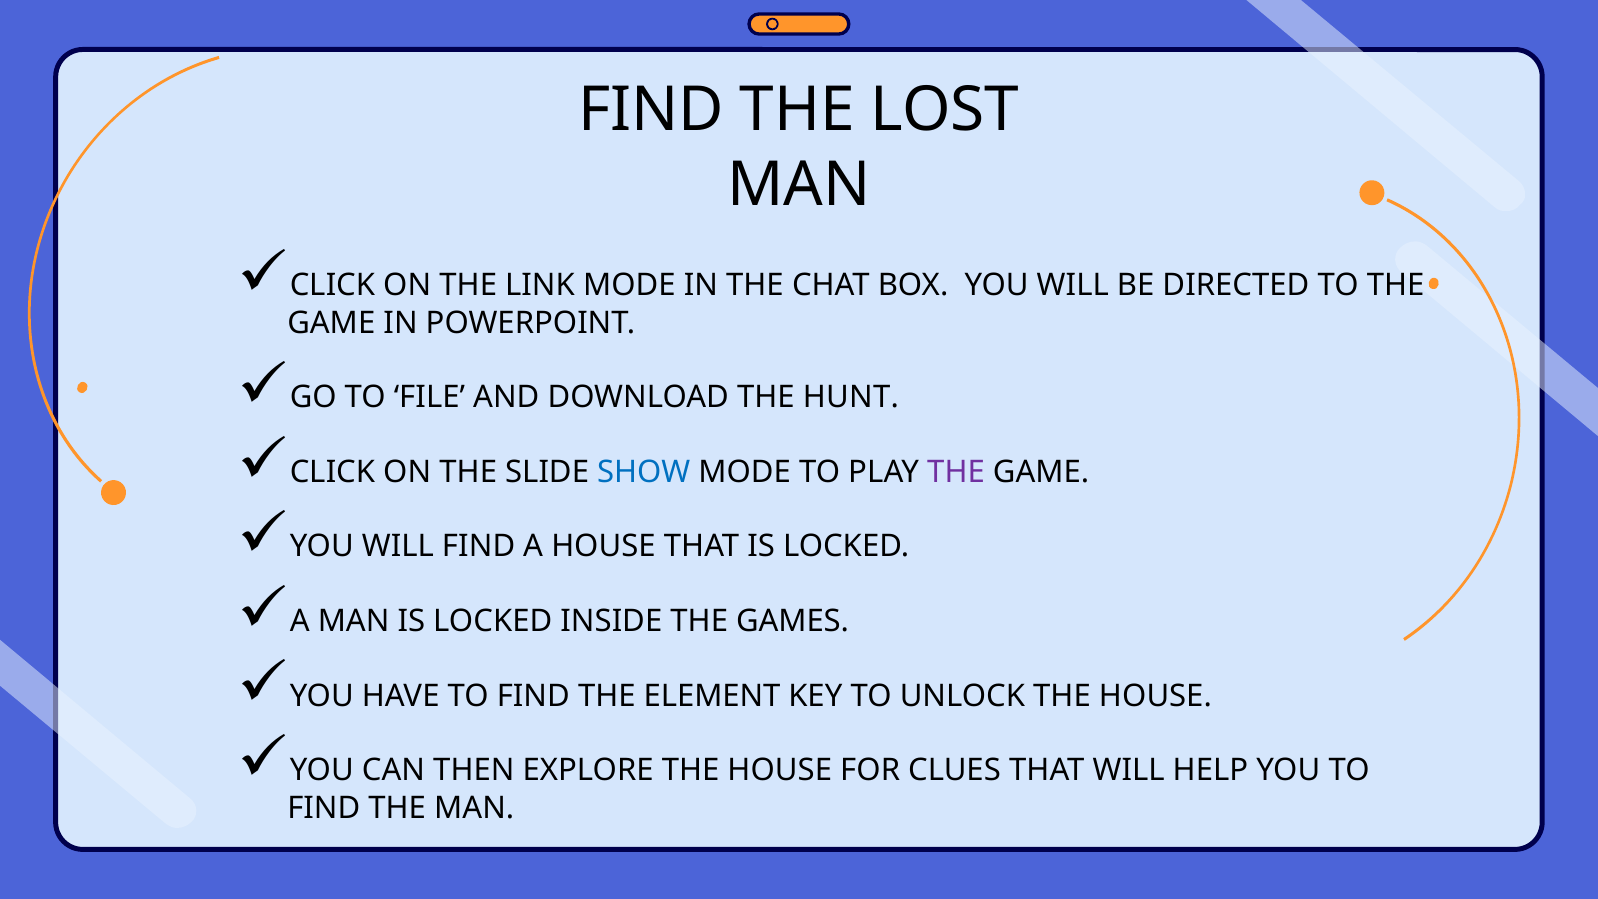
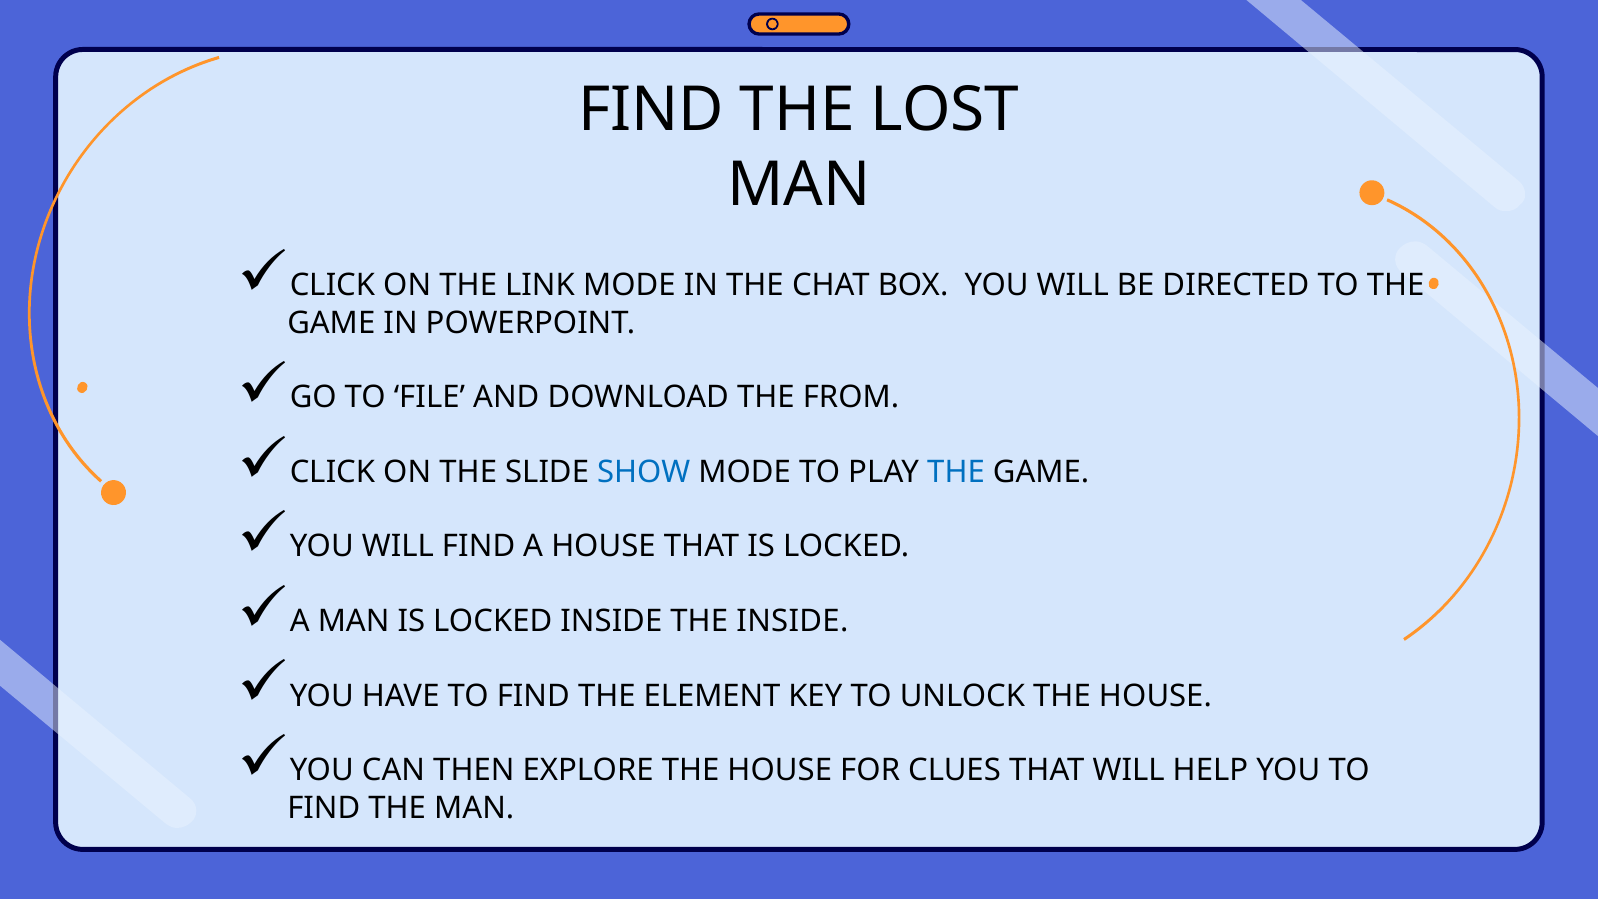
HUNT: HUNT -> FROM (851, 397)
THE colour: purple -> blue (956, 472)
THE GAMES: GAMES -> INSIDE (792, 621)
